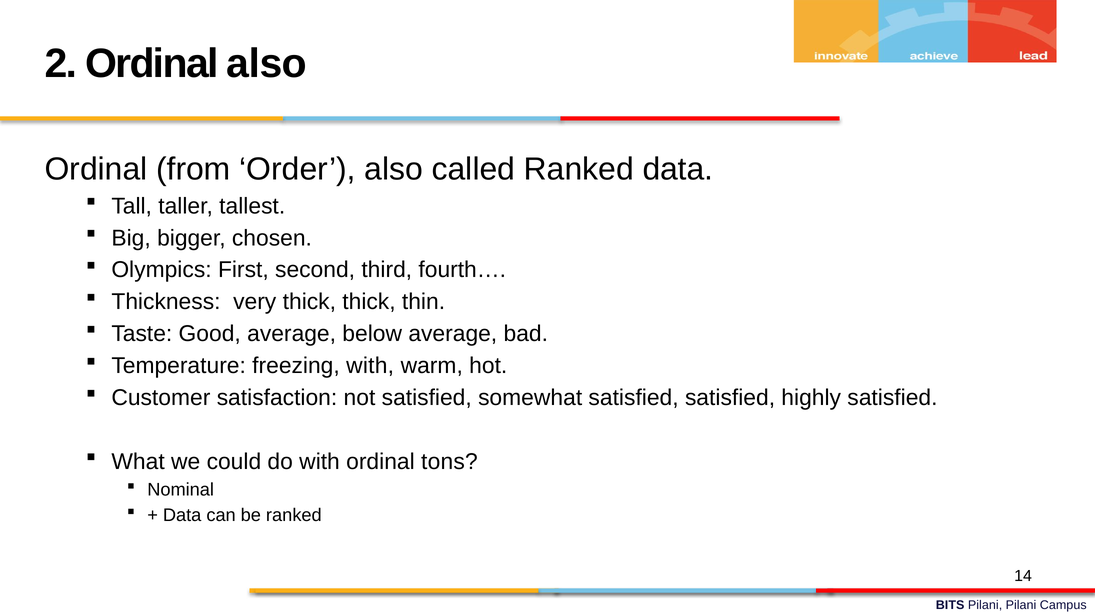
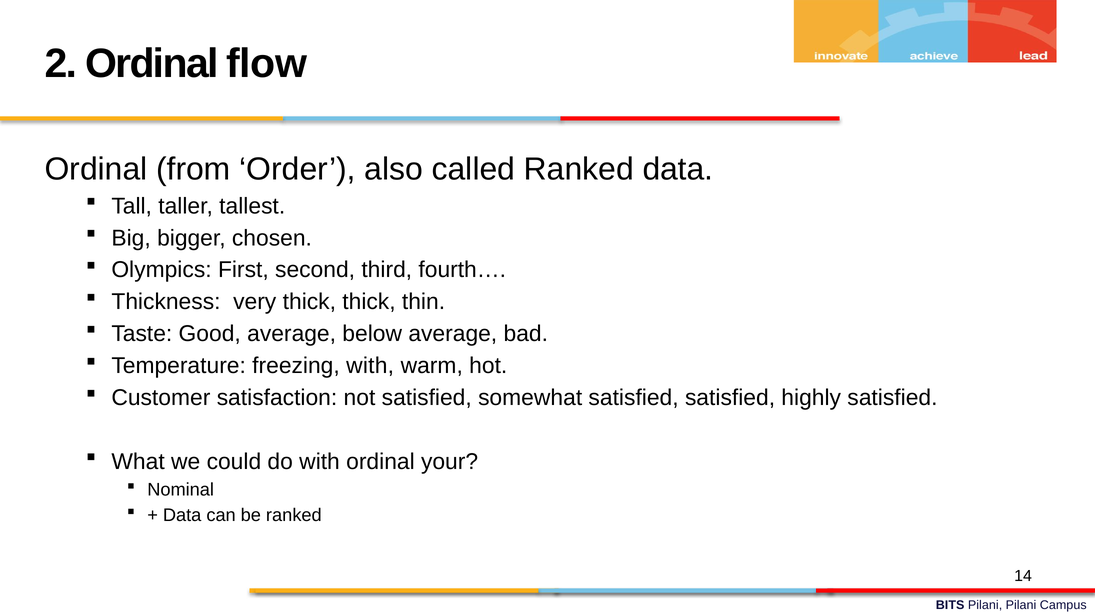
Ordinal also: also -> flow (267, 64)
tons: tons -> your (450, 462)
